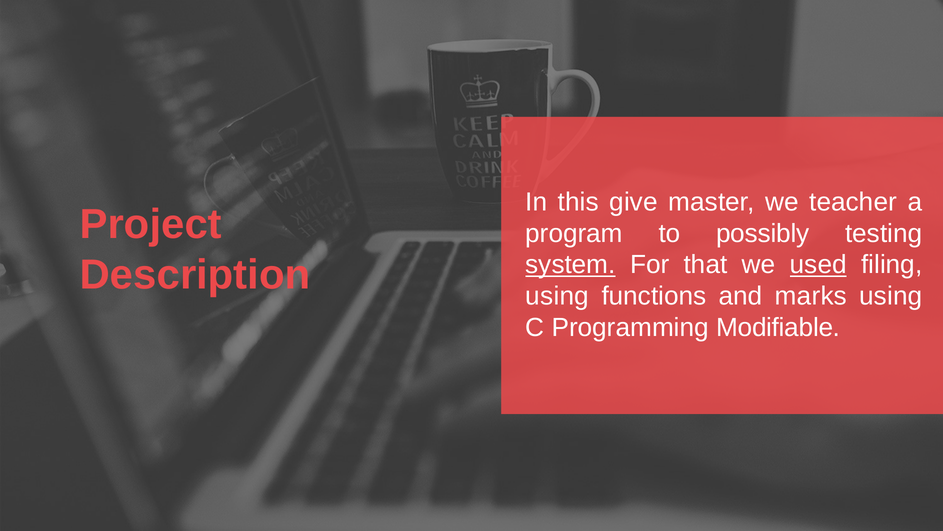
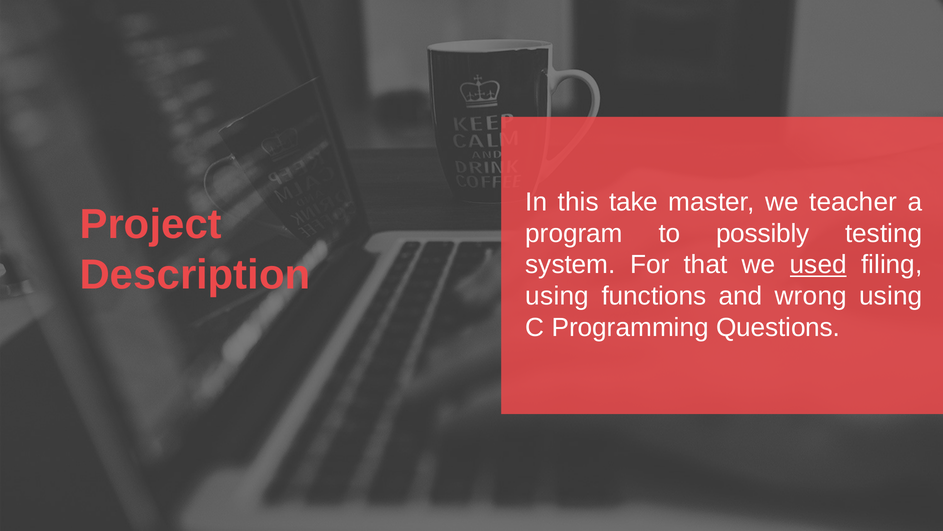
give: give -> take (634, 202)
system underline: present -> none (570, 265)
marks: marks -> wrong (811, 296)
Modifiable: Modifiable -> Questions (778, 327)
